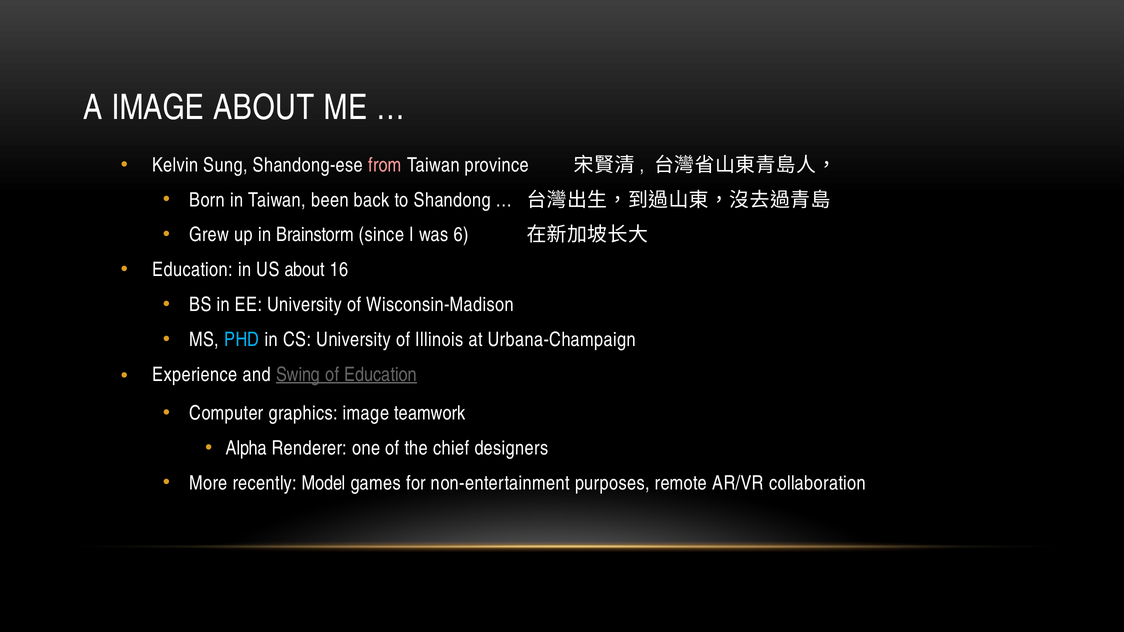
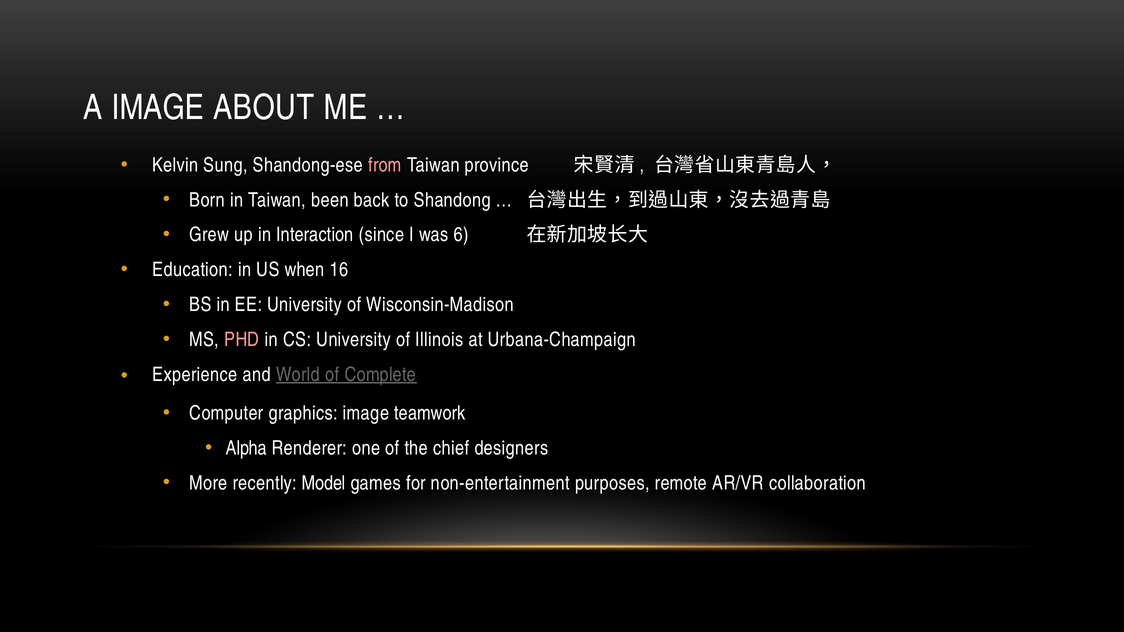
Brainstorm: Brainstorm -> Interaction (315, 235)
US about: about -> when (304, 270)
PHD colour: light blue -> pink (242, 340)
Swing: Swing -> World (298, 375)
of Education: Education -> Complete (380, 375)
